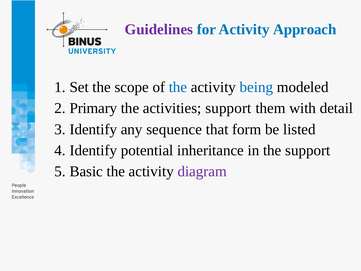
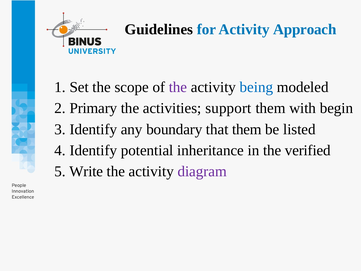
Guidelines colour: purple -> black (159, 29)
the colour: blue -> purple (178, 87)
detail: detail -> begin (336, 108)
sequence: sequence -> boundary (174, 129)
that form: form -> them (247, 129)
the support: support -> verified (308, 150)
Basic: Basic -> Write (86, 171)
